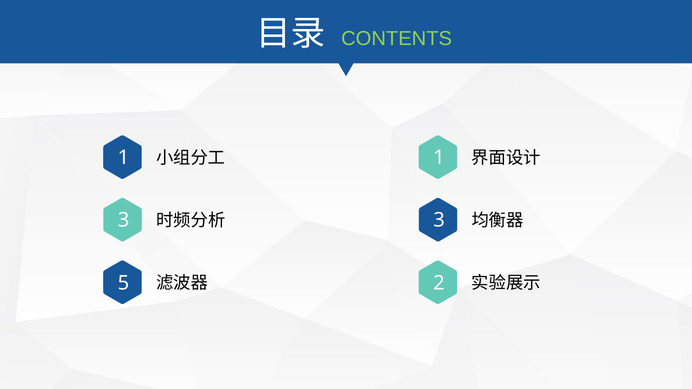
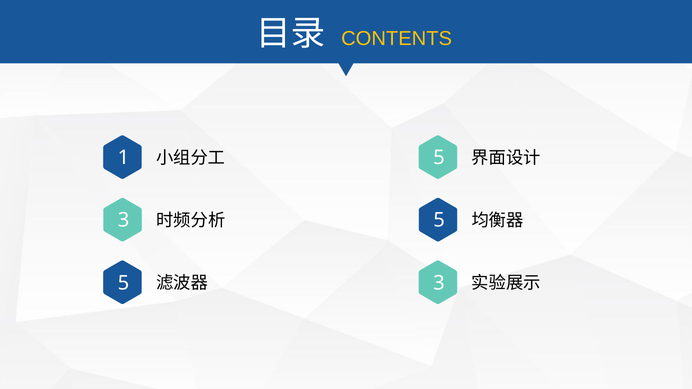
CONTENTS colour: light green -> yellow (397, 39)
1: 1 -> 5 (439, 158)
3: 3 -> 5 (439, 220)
2: 2 -> 3 (439, 283)
